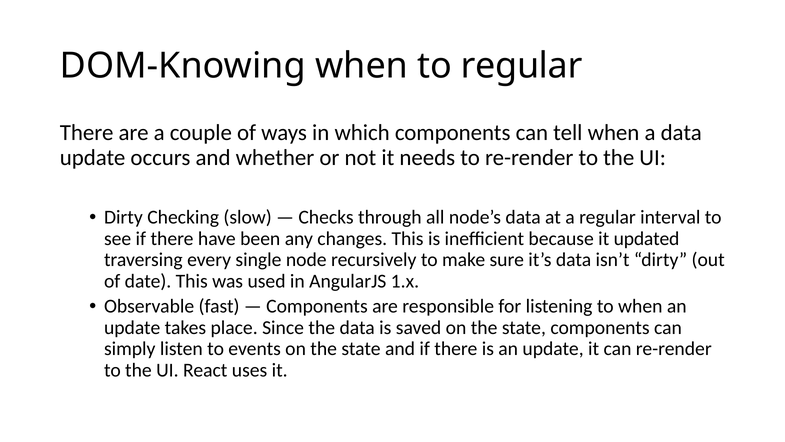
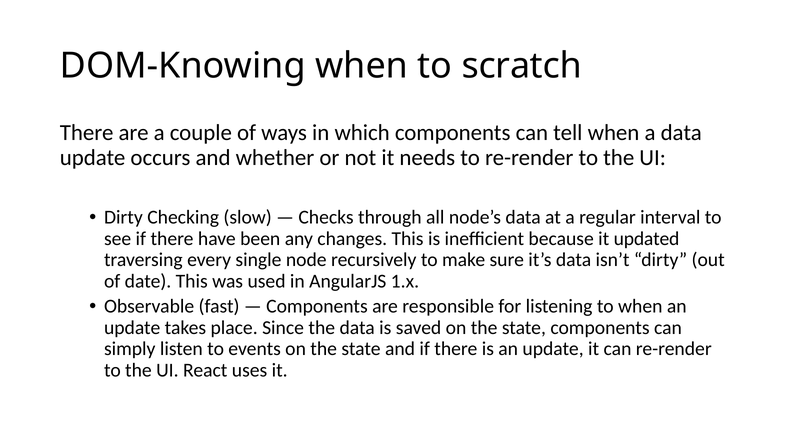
to regular: regular -> scratch (522, 66)
